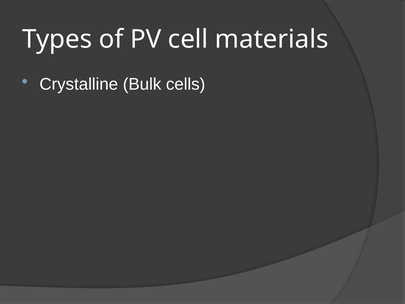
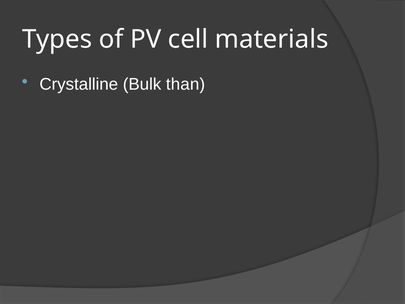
cells: cells -> than (186, 84)
